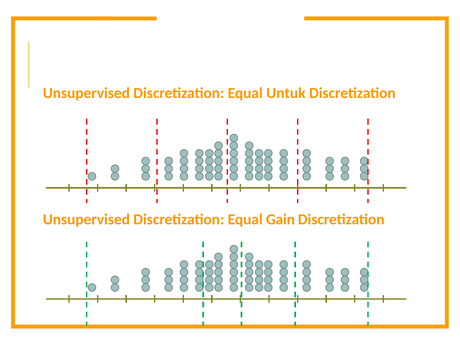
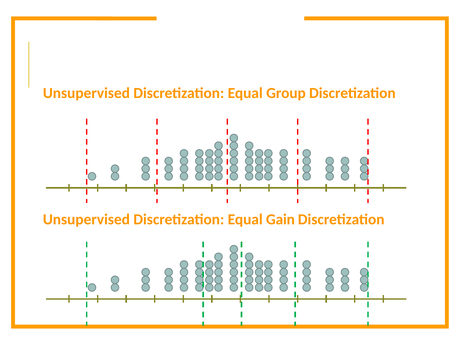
Untuk: Untuk -> Group (286, 93)
